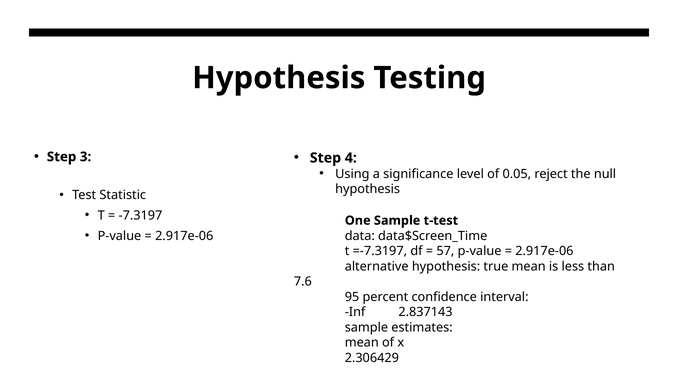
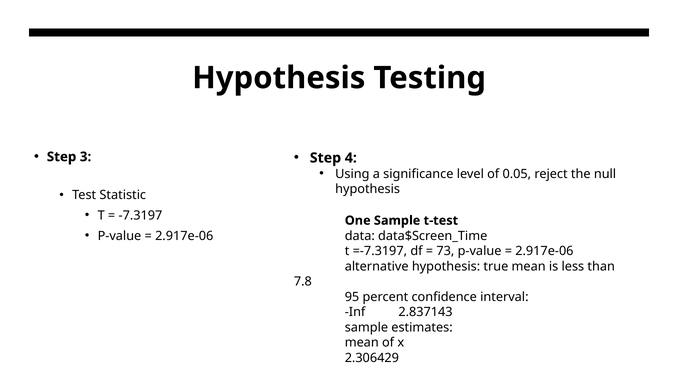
57: 57 -> 73 (445, 251)
7.6: 7.6 -> 7.8 (303, 281)
